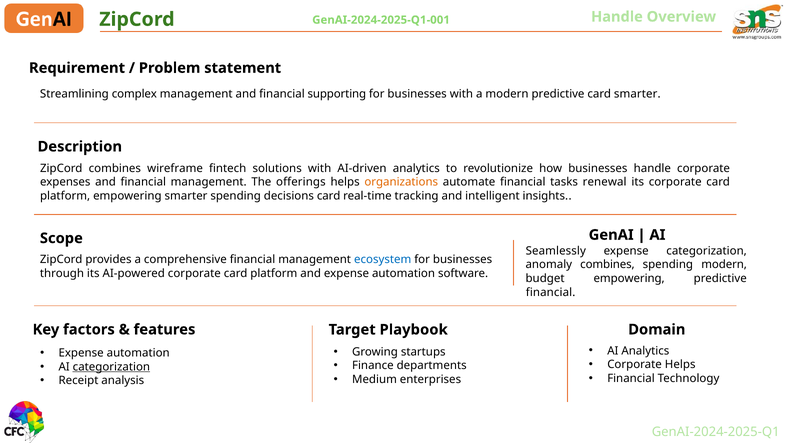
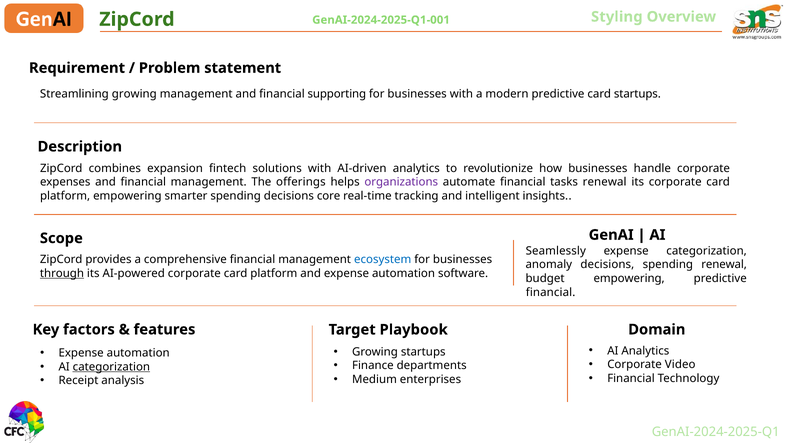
Handle: Handle -> Styling (617, 17)
Streamlining complex: complex -> growing (134, 94)
card smarter: smarter -> startups (637, 94)
wireframe: wireframe -> expansion (175, 168)
organizations colour: orange -> purple (401, 182)
decisions card: card -> core (329, 196)
anomaly combines: combines -> decisions (607, 265)
spending modern: modern -> renewal (724, 265)
through underline: none -> present (62, 273)
Corporate Helps: Helps -> Video (680, 364)
